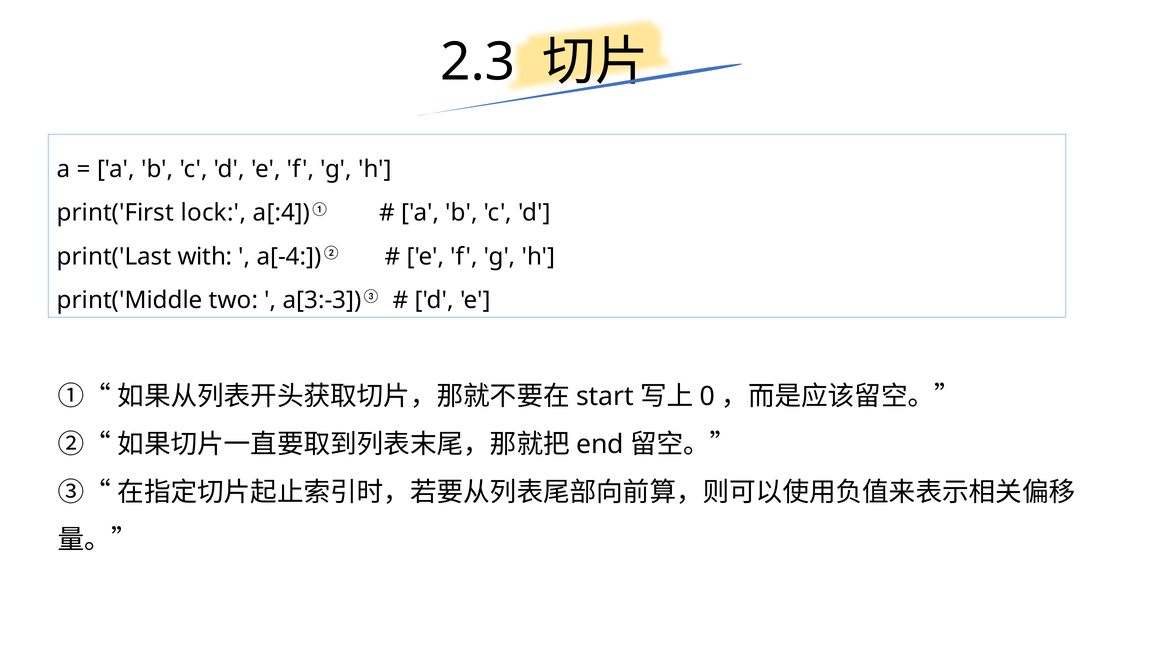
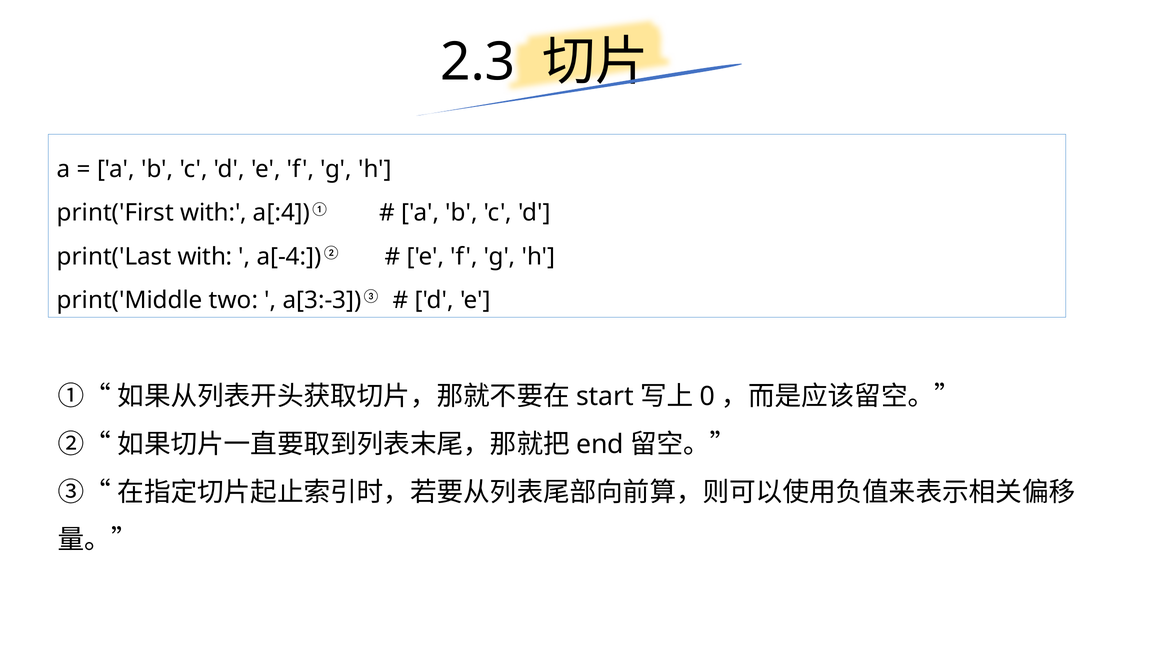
print('First lock: lock -> with (213, 213)
